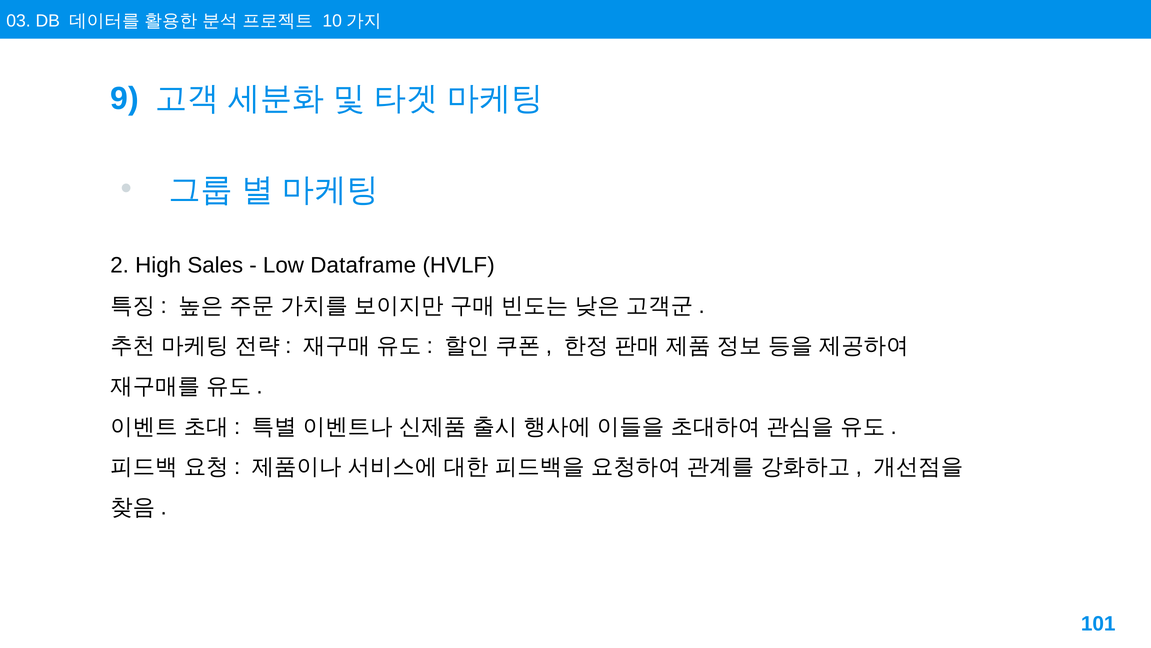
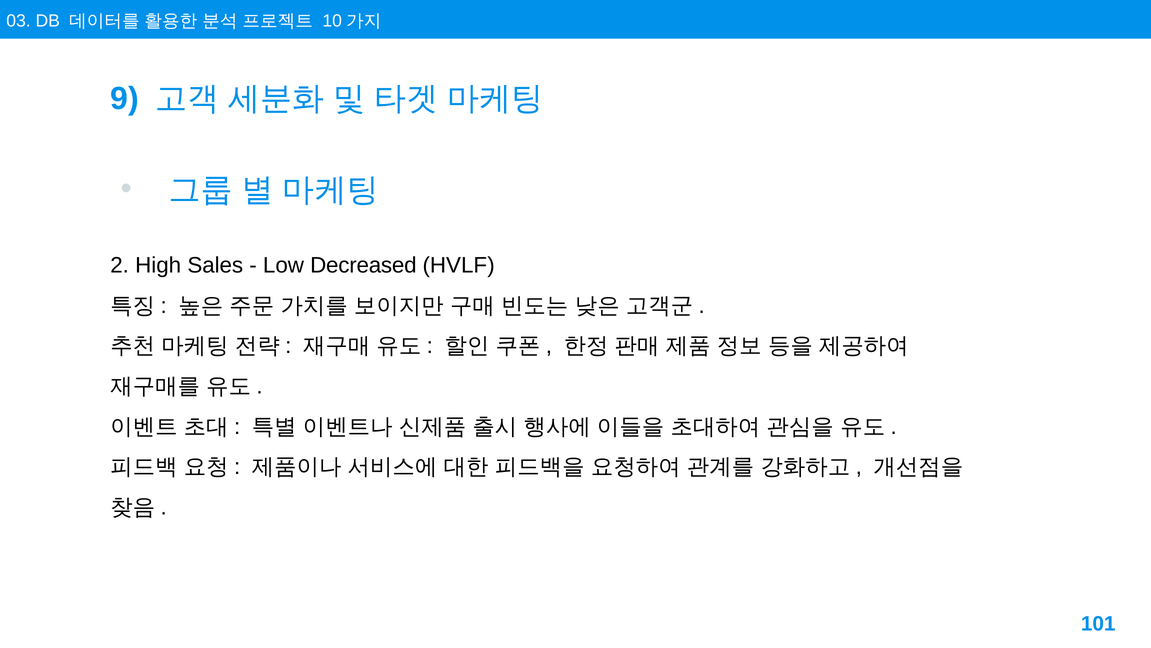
Dataframe: Dataframe -> Decreased (363, 265)
